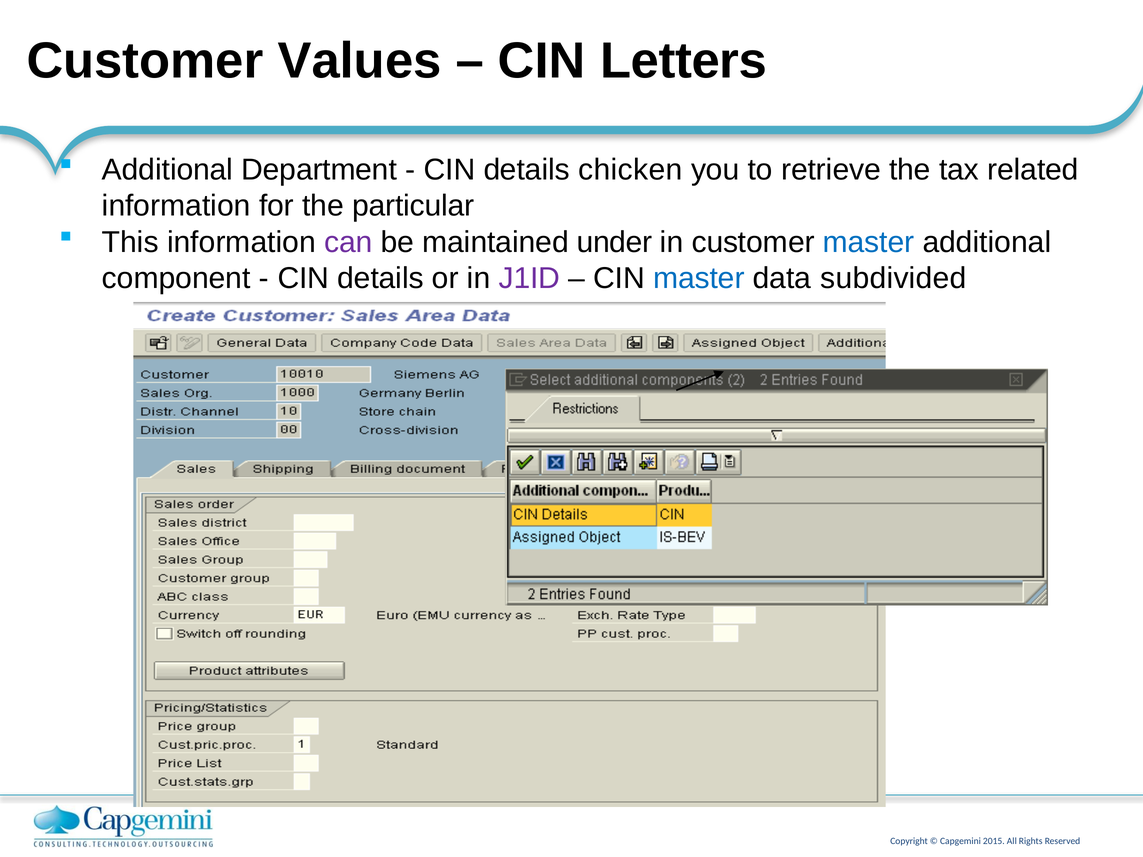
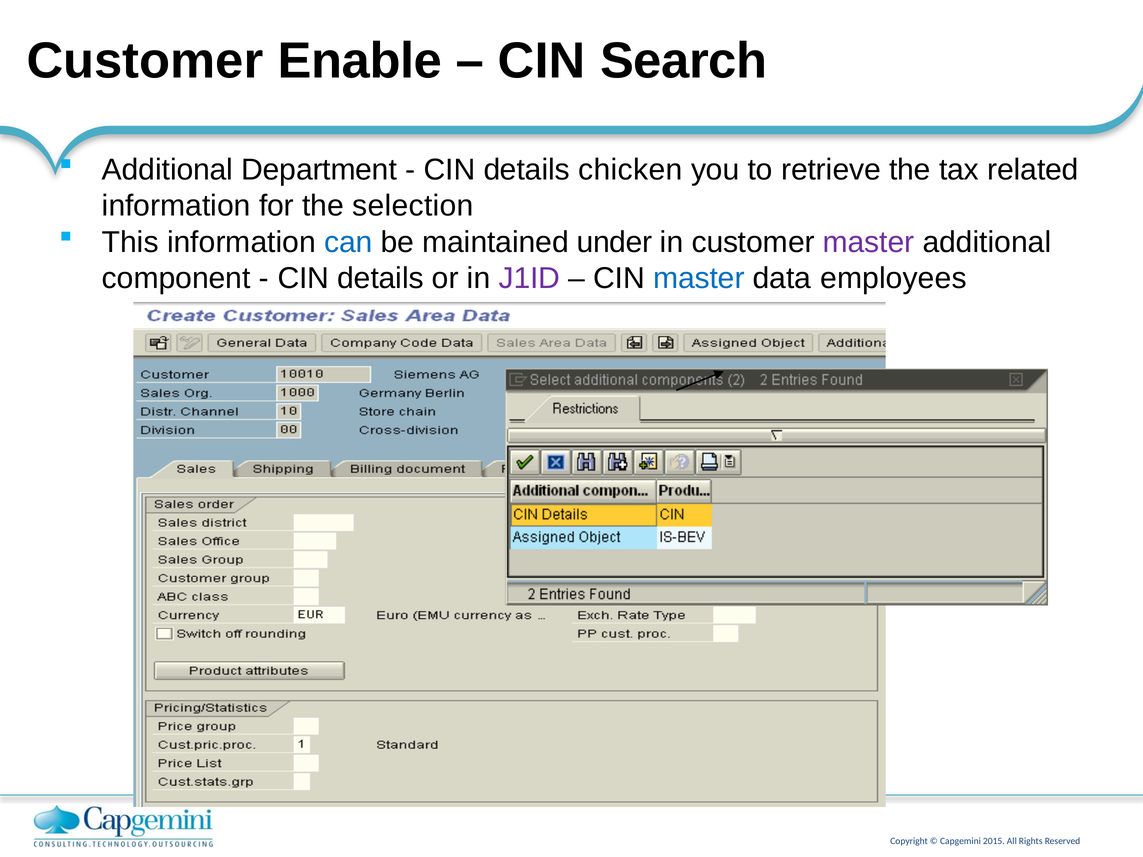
Values: Values -> Enable (360, 61)
Letters: Letters -> Search (684, 61)
particular: particular -> selection (413, 206)
can colour: purple -> blue (348, 242)
master colour: blue -> purple (869, 242)
subdivided: subdivided -> employees (894, 278)
